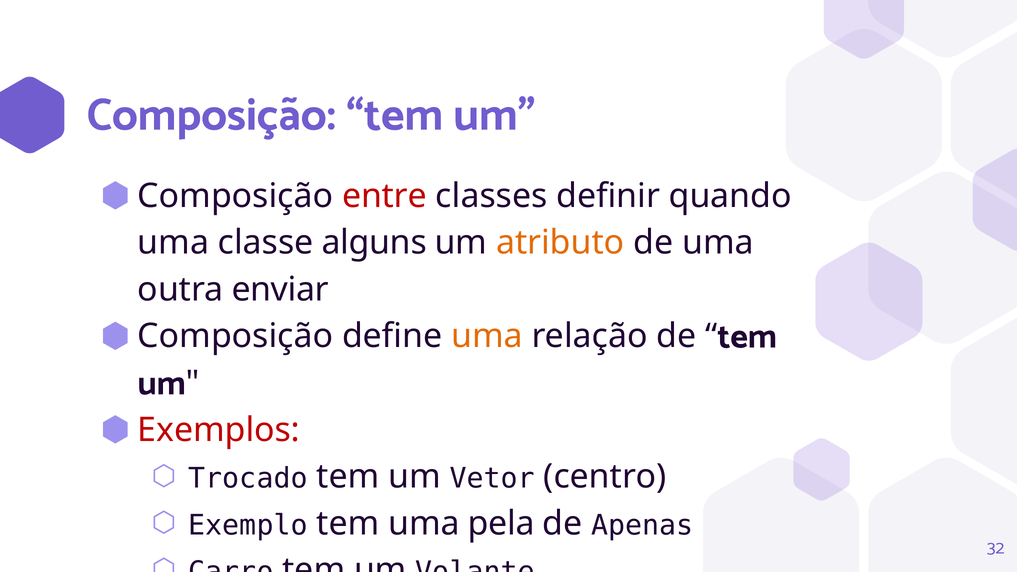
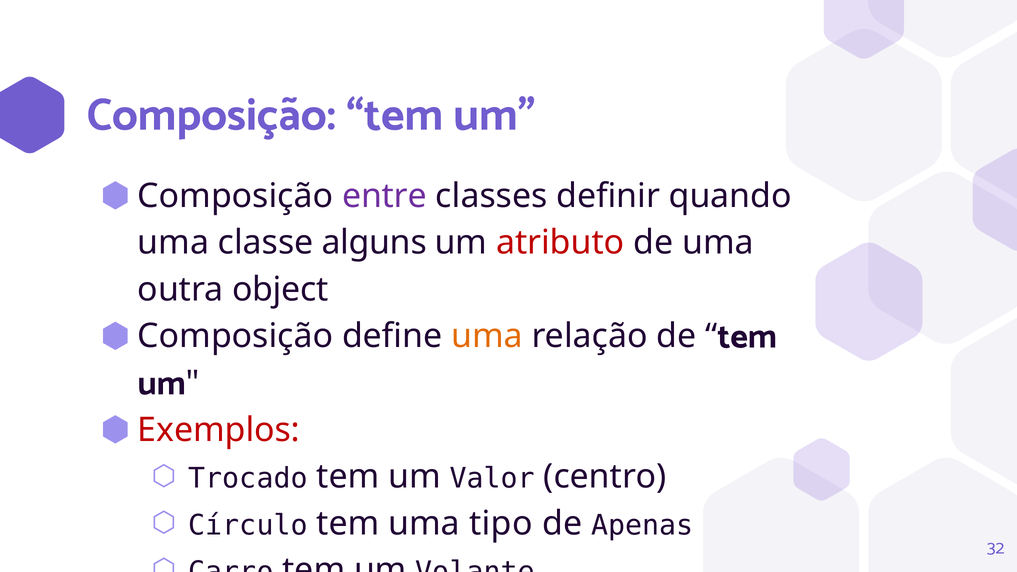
entre colour: red -> purple (385, 196)
atributo colour: orange -> red (560, 243)
enviar: enviar -> object (280, 290)
Vetor: Vetor -> Valor (492, 479)
Exemplo: Exemplo -> Círculo (248, 525)
pela: pela -> tipo (501, 523)
